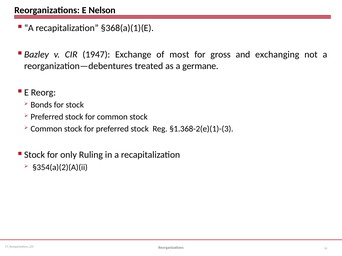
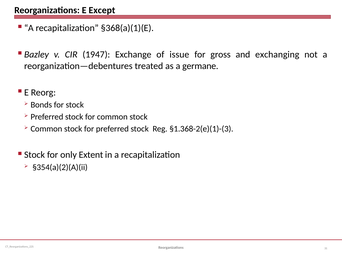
Nelson: Nelson -> Except (102, 10)
most: most -> issue (179, 55)
Ruling: Ruling -> Extent (91, 155)
